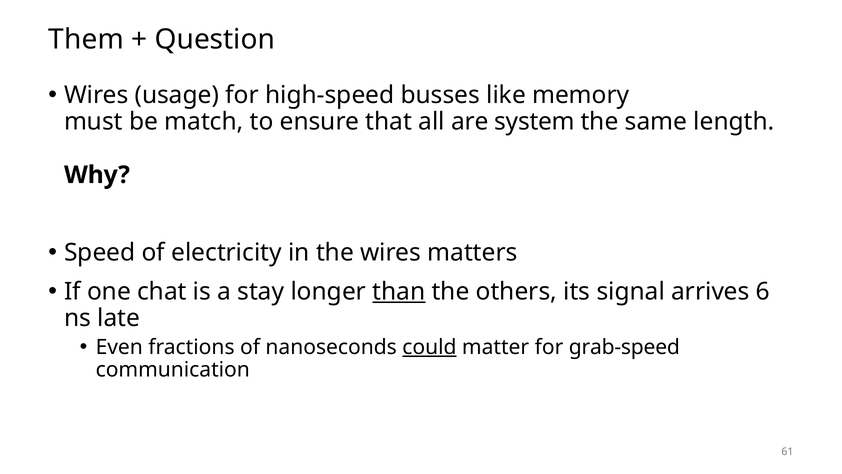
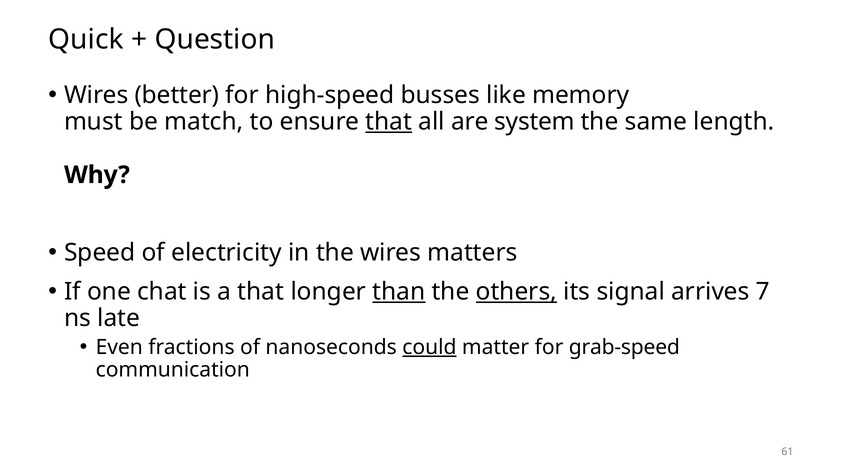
Them: Them -> Quick (86, 39)
usage: usage -> better (177, 95)
that underline: none -> present (389, 122)
a stay: stay -> that (261, 291)
others underline: none -> present (516, 291)
6: 6 -> 7 (763, 291)
